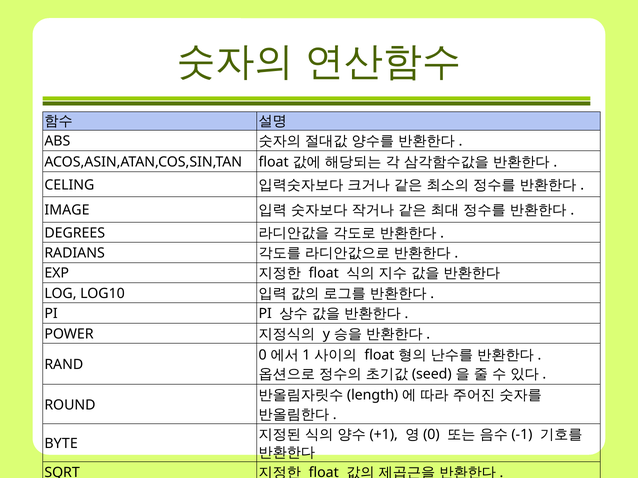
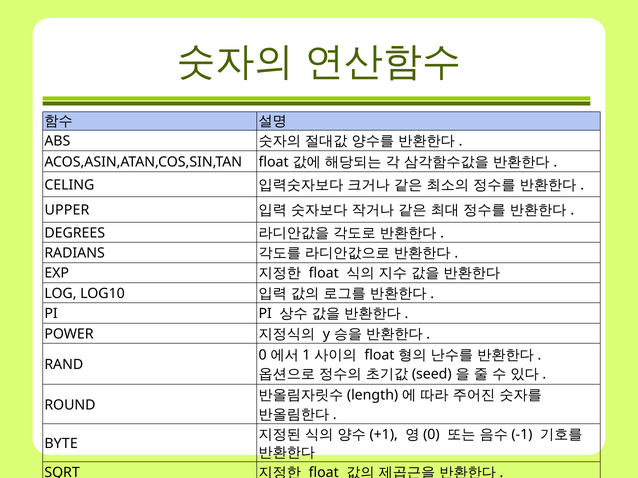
IMAGE: IMAGE -> UPPER (67, 210)
